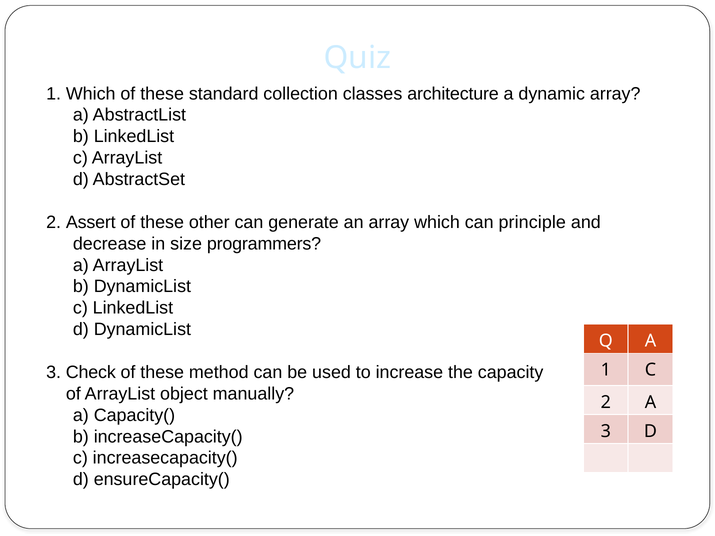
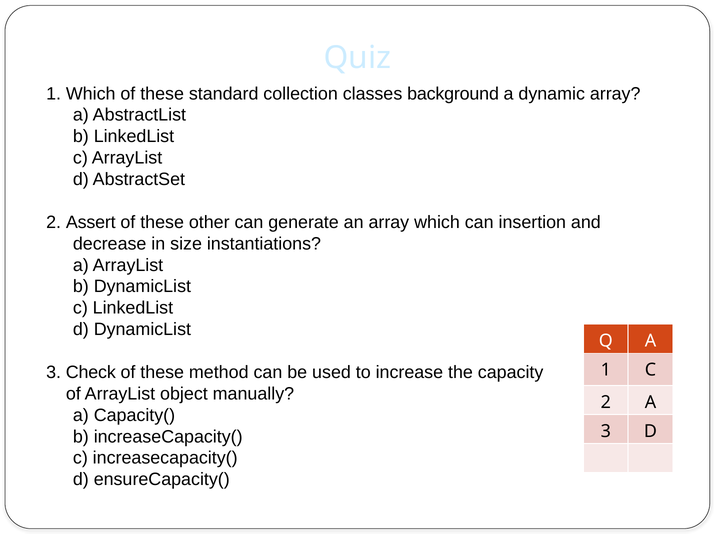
architecture: architecture -> background (453, 94)
principle: principle -> insertion (532, 222)
programmers: programmers -> instantiations (264, 244)
